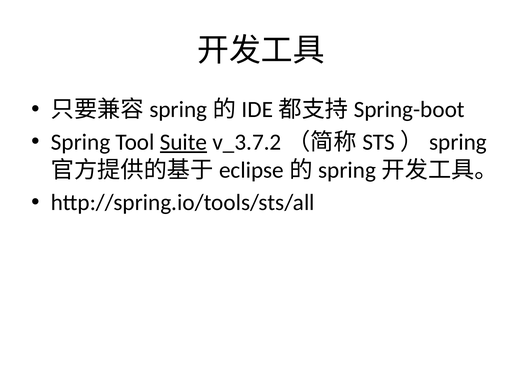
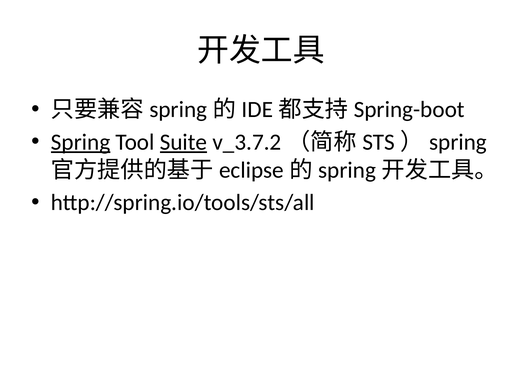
Spring underline: none -> present (81, 142)
